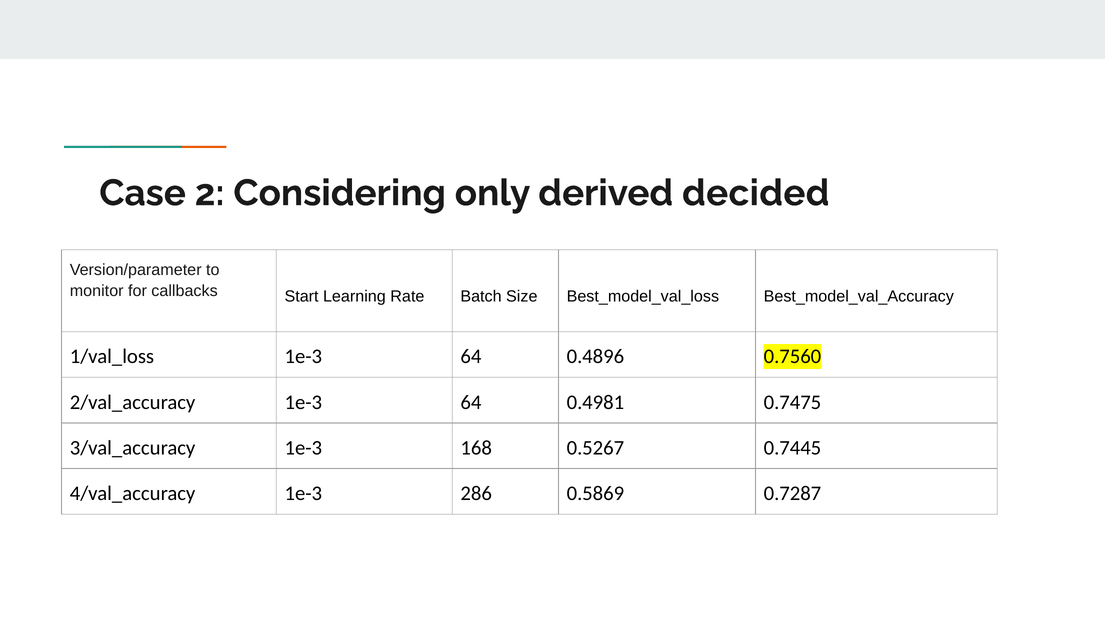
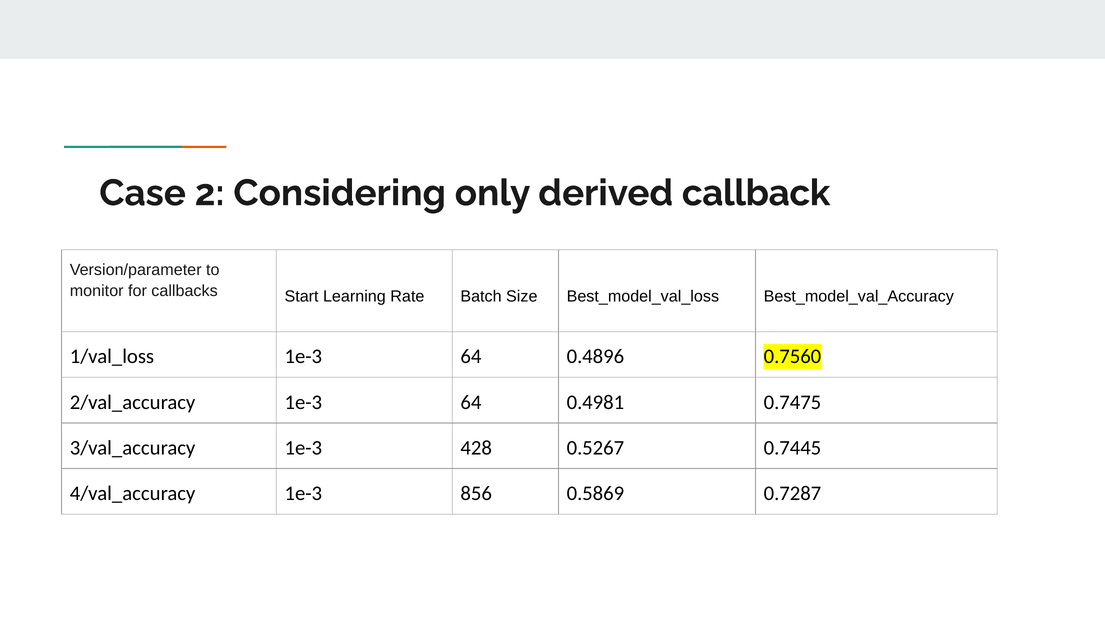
decided: decided -> callback (756, 193)
168: 168 -> 428 (476, 448)
286: 286 -> 856 (476, 493)
